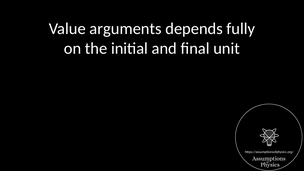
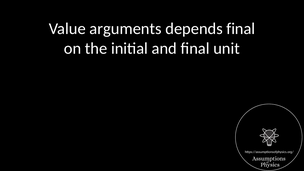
depends fully: fully -> final (241, 29)
